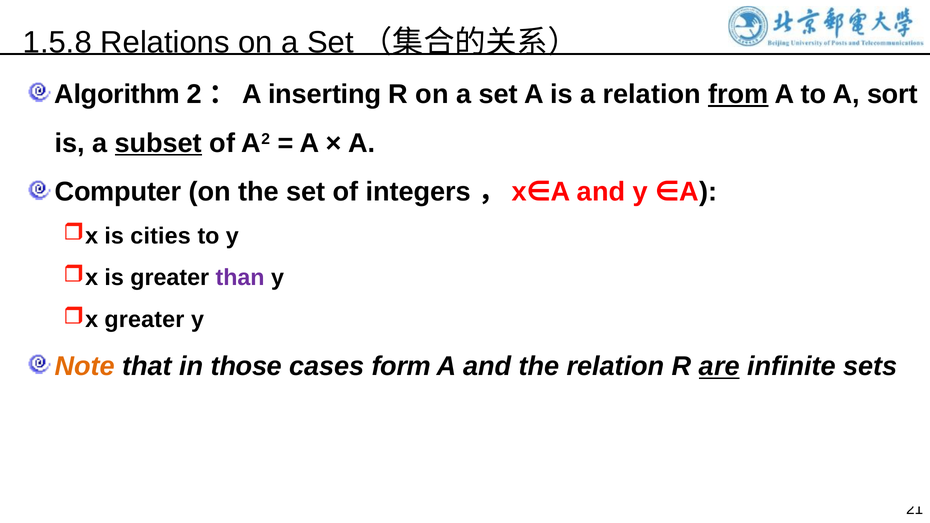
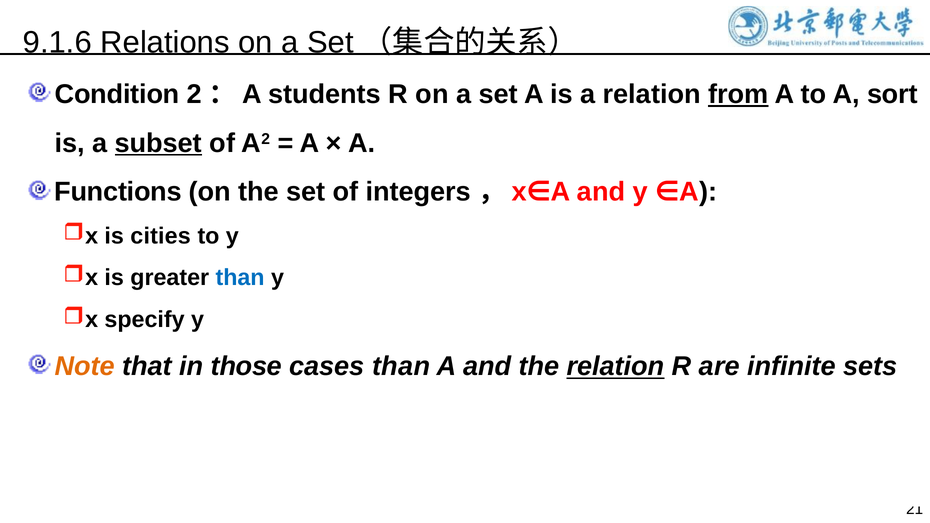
1.5.8: 1.5.8 -> 9.1.6 (57, 43)
Algorithm: Algorithm -> Condition (117, 94)
inserting: inserting -> students (325, 94)
Computer: Computer -> Functions (118, 192)
than colour: purple -> blue (240, 278)
greater: greater -> specify (145, 320)
cases form: form -> than (401, 366)
relation underline: none -> present (616, 366)
are underline: present -> none (719, 366)
